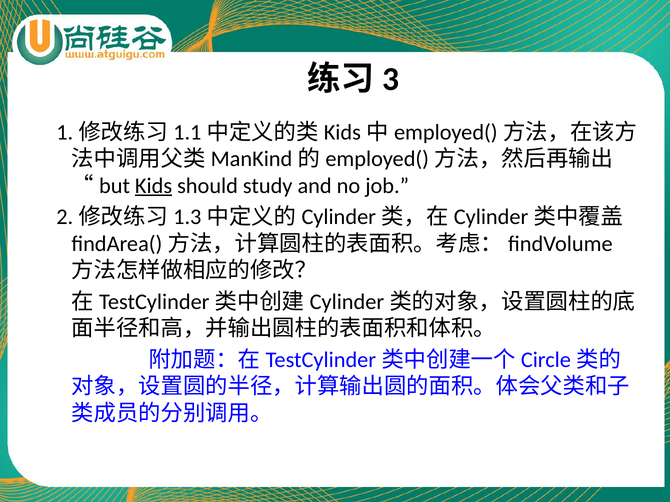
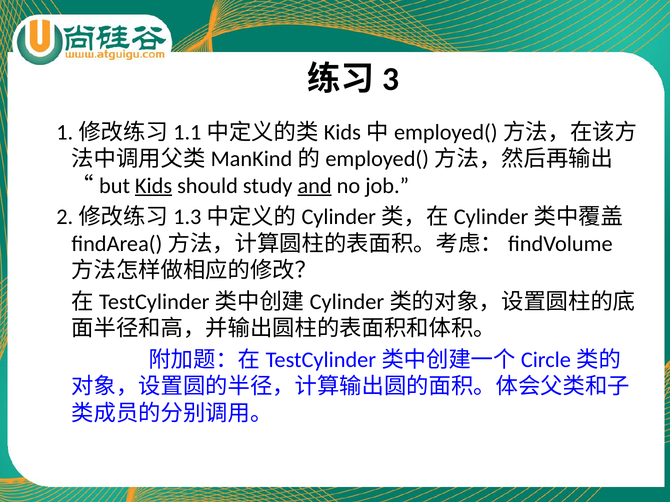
and underline: none -> present (315, 186)
